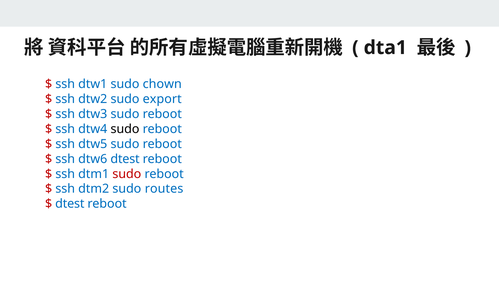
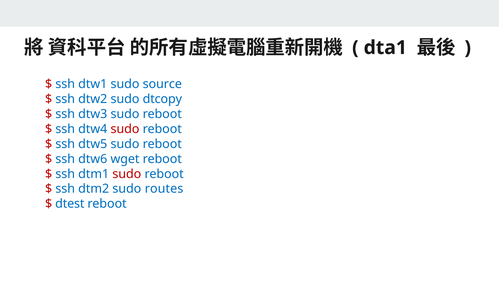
chown: chown -> source (162, 84)
export: export -> dtcopy (162, 99)
sudo colour: black -> red (125, 129)
dtw6 dtest: dtest -> wget (125, 159)
